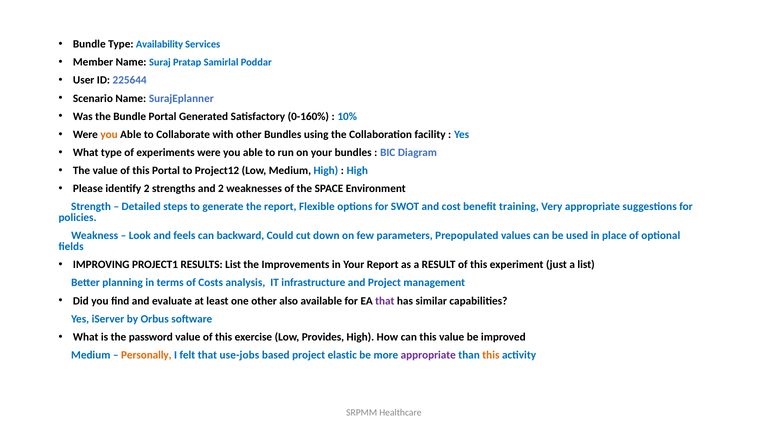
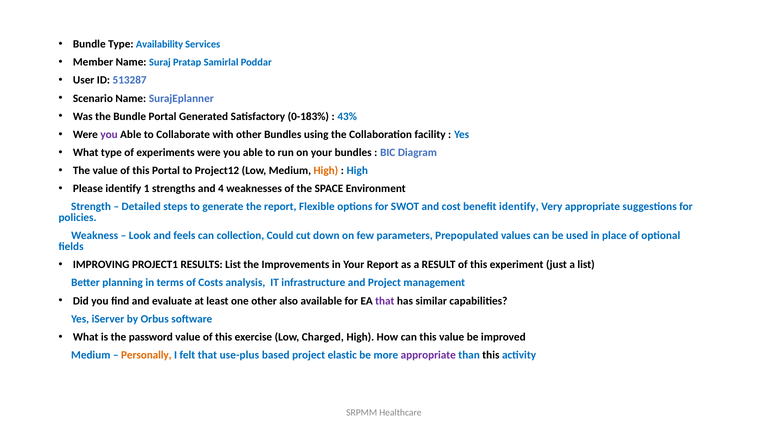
225644: 225644 -> 513287 (130, 80)
0-160%: 0-160% -> 0-183% (308, 116)
10%: 10% -> 43% (347, 116)
you colour: orange -> purple (109, 134)
High colour: blue -> orange (326, 171)
identify 2: 2 -> 1 (147, 189)
and 2: 2 -> 4 (221, 189)
benefit training: training -> identify (519, 207)
backward: backward -> collection (240, 236)
Provides: Provides -> Charged (323, 337)
use-jobs: use-jobs -> use-plus (239, 355)
this colour: orange -> black (491, 355)
